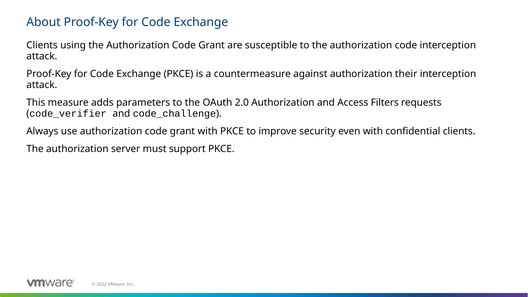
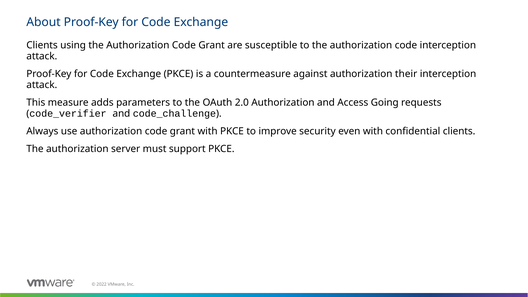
Filters: Filters -> Going (385, 103)
